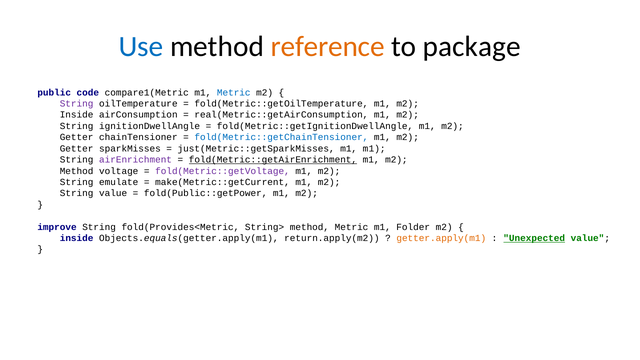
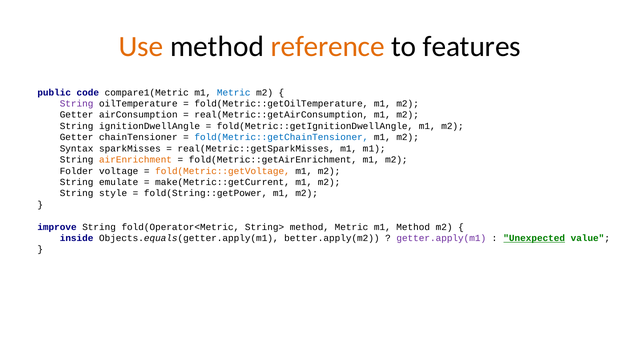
Use colour: blue -> orange (141, 46)
package: package -> features (472, 46)
Inside: Inside -> Getter (77, 115)
Getter: Getter -> Syntax (77, 149)
just(Metric::getSparkMisses: just(Metric::getSparkMisses -> real(Metric::getSparkMisses (256, 149)
airEnrichment colour: purple -> orange (136, 160)
fold(Metric::getAirEnrichment underline: present -> none (273, 160)
Method: Method -> Folder (77, 171)
fold(Metric::getVoltage colour: purple -> orange (222, 171)
String value: value -> style (113, 193)
fold(Public::getPower: fold(Public::getPower -> fold(String::getPower (206, 193)
fold(Provides<Metric: fold(Provides<Metric -> fold(Operator<Metric (180, 227)
m1 Folder: Folder -> Method (413, 227)
return.apply(m2: return.apply(m2 -> better.apply(m2 (332, 238)
getter.apply(m1 colour: orange -> purple (441, 238)
